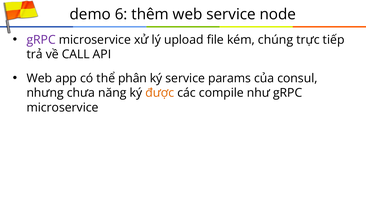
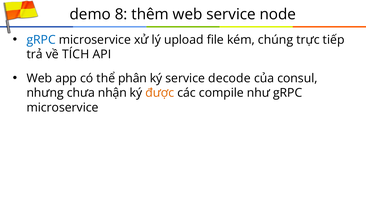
6: 6 -> 8 (121, 14)
gRPC colour: purple -> blue (41, 40)
CALL: CALL -> TÍCH (76, 54)
params: params -> decode (229, 78)
năng: năng -> nhận (112, 93)
